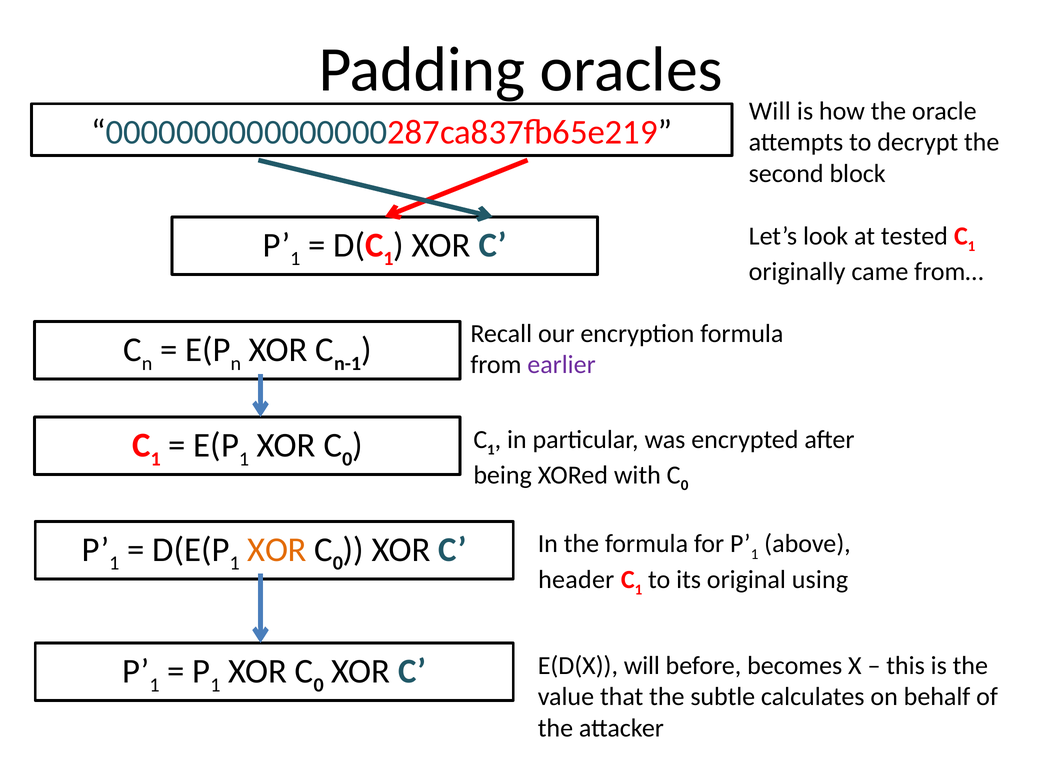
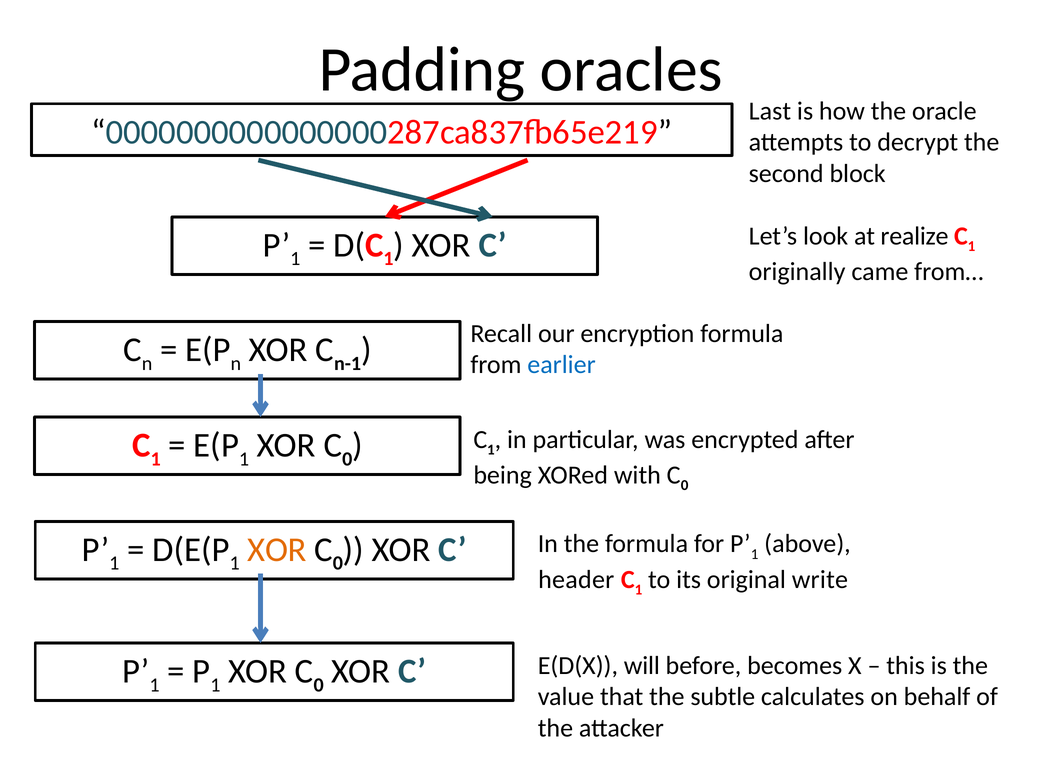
Will: Will -> Last (770, 111)
tested: tested -> realize (915, 236)
earlier colour: purple -> blue (562, 365)
using: using -> write (820, 579)
